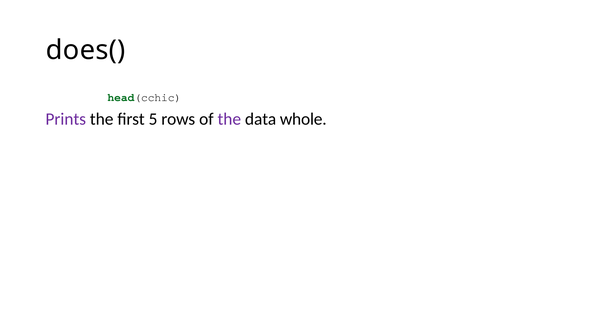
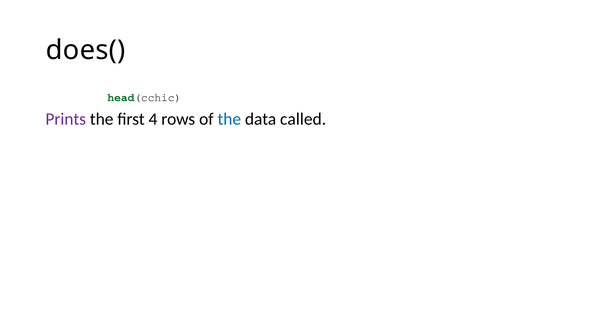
5: 5 -> 4 (153, 119)
the colour: purple -> blue (229, 119)
whole: whole -> called (303, 119)
